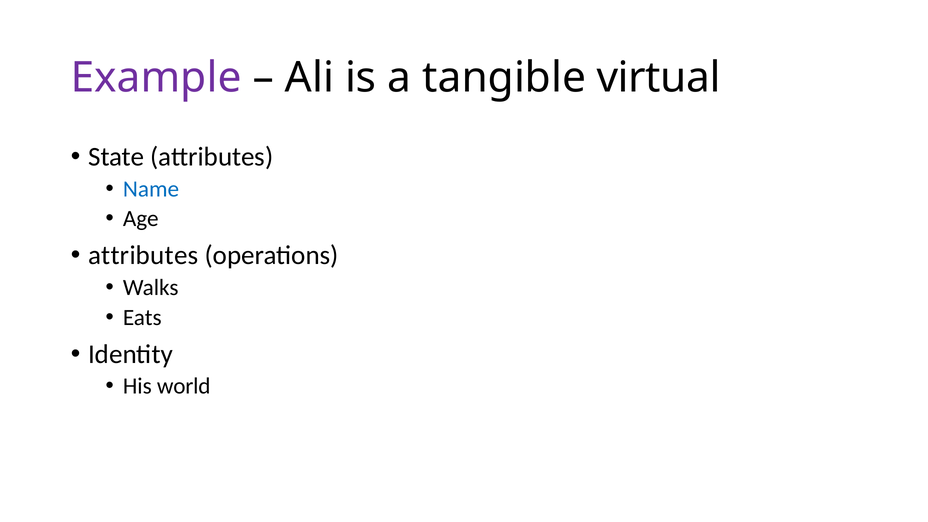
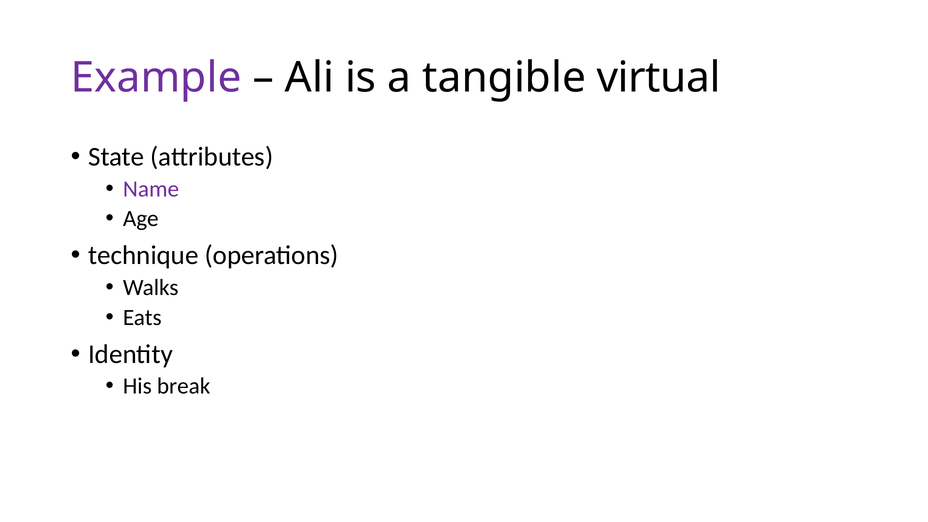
Name colour: blue -> purple (151, 189)
attributes: attributes -> technique (143, 256)
world: world -> break (184, 386)
